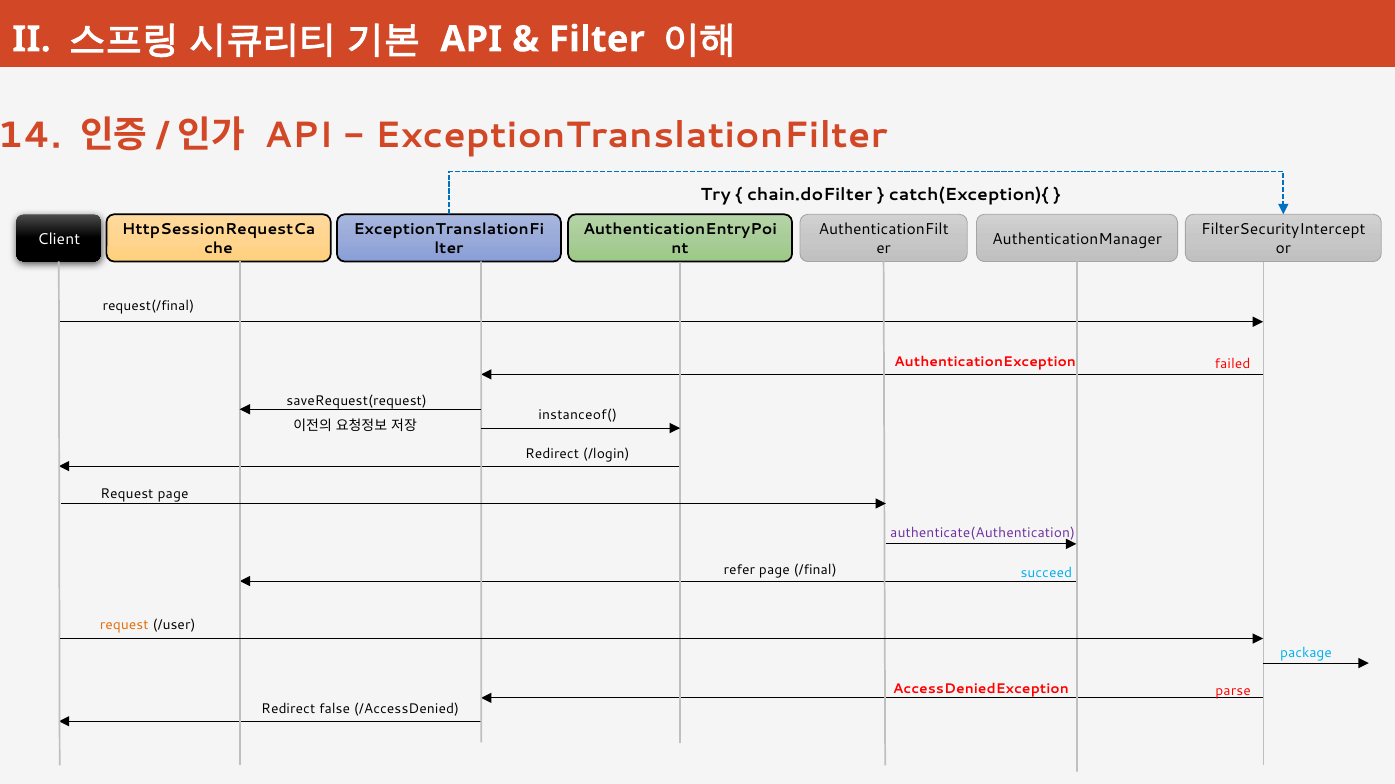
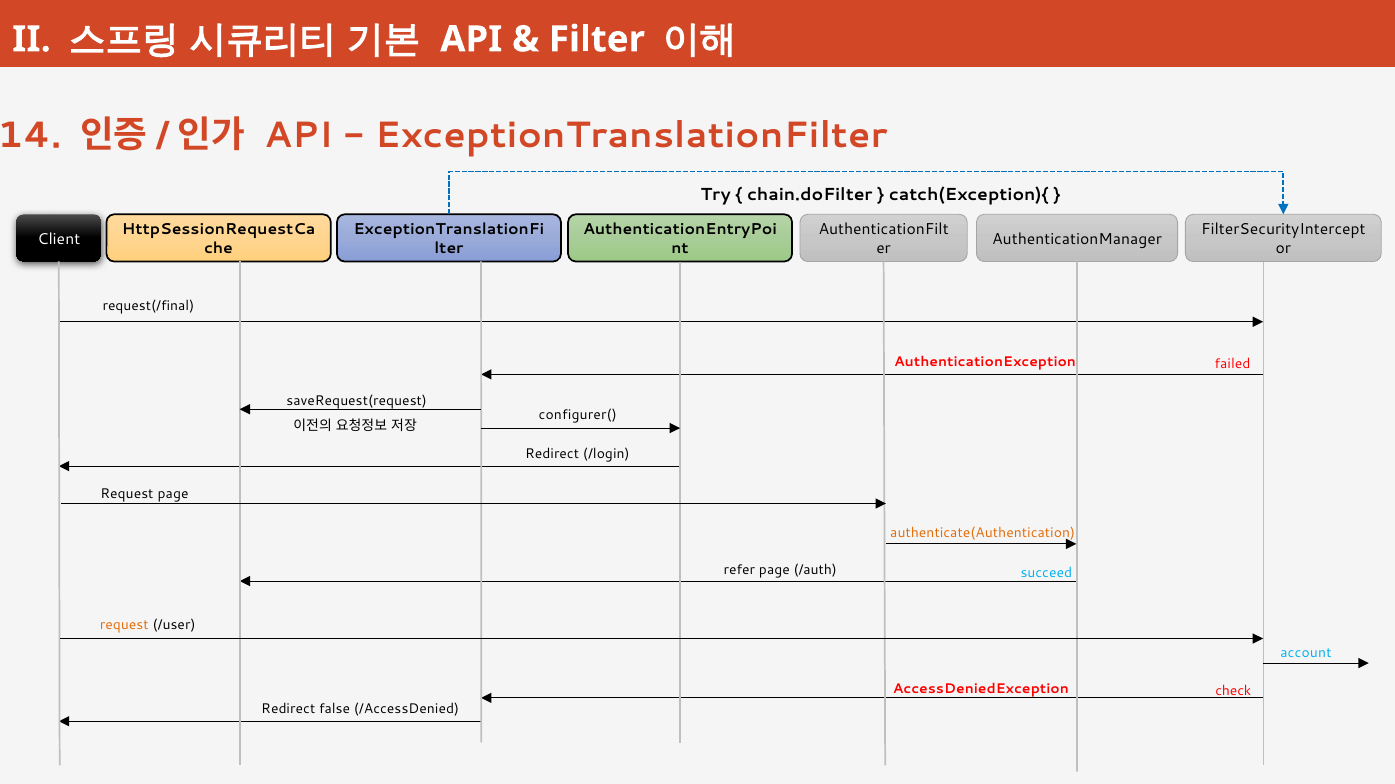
instanceof(: instanceof( -> configurer( (578, 415)
authenticate(Authentication colour: purple -> orange (983, 533)
/final: /final -> /auth (815, 571)
package: package -> account (1306, 654)
parse: parse -> check (1233, 692)
